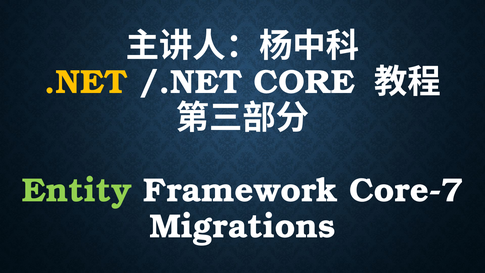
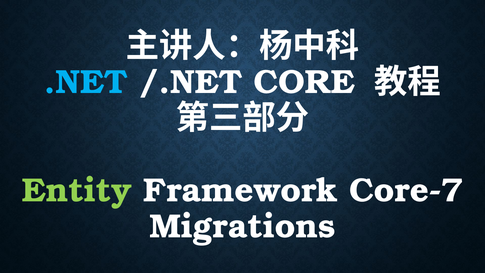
.NET colour: yellow -> light blue (86, 82)
